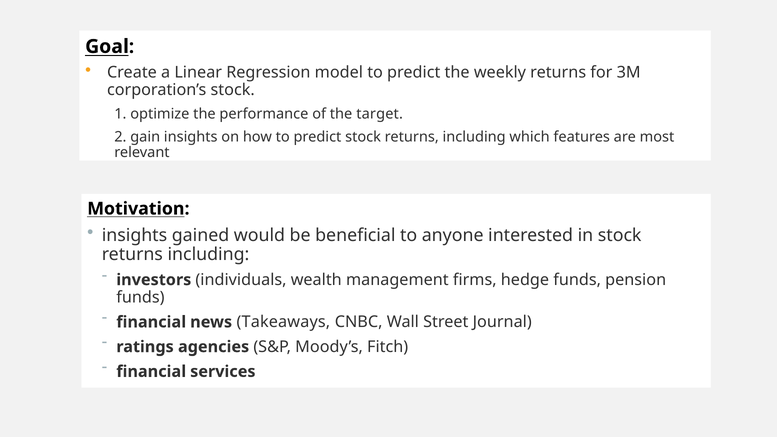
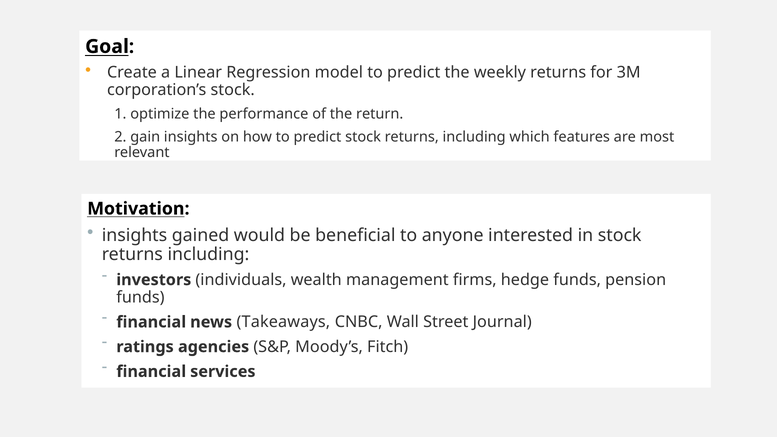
target: target -> return (380, 114)
